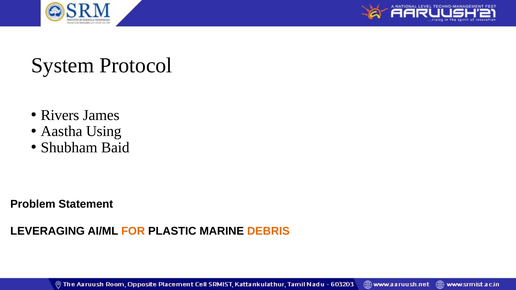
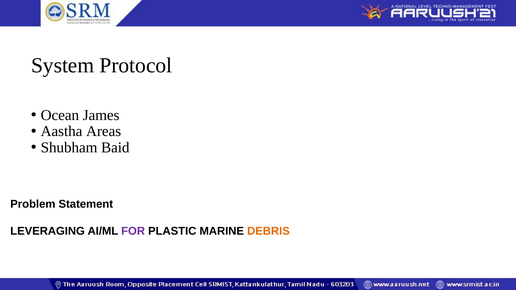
Rivers: Rivers -> Ocean (60, 115)
Using: Using -> Areas (104, 131)
FOR colour: orange -> purple (133, 231)
